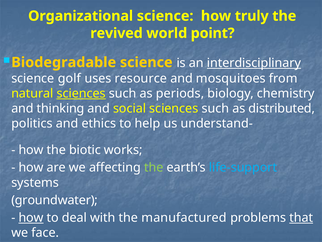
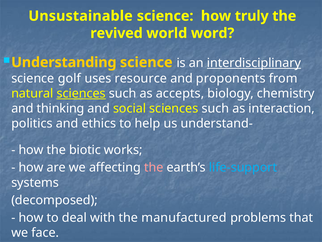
Organizational: Organizational -> Unsustainable (81, 16)
point: point -> word (213, 33)
Biodegradable: Biodegradable -> Understanding (64, 62)
mosquitoes: mosquitoes -> proponents (231, 78)
periods: periods -> accepts (180, 93)
distributed: distributed -> interaction (282, 108)
the colour: light green -> pink (154, 167)
groundwater: groundwater -> decomposed (54, 200)
how underline: present -> none (31, 217)
that underline: present -> none (301, 217)
